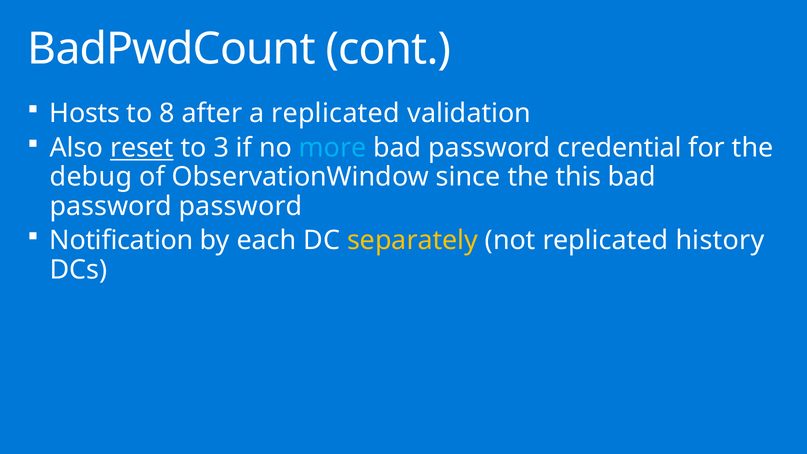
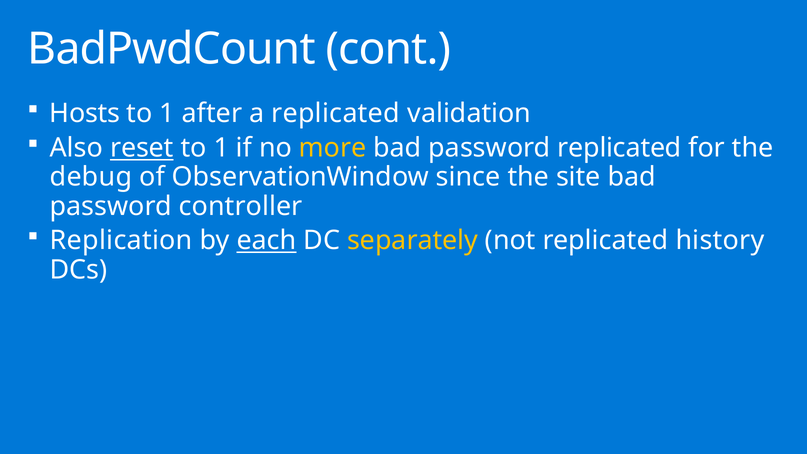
8: 8 -> 1 (167, 114)
3: 3 -> 1 (221, 148)
more colour: light blue -> yellow (333, 148)
password credential: credential -> replicated (619, 148)
this: this -> site (578, 177)
password password: password -> controller (241, 206)
Notification: Notification -> Replication (121, 241)
each underline: none -> present (267, 241)
